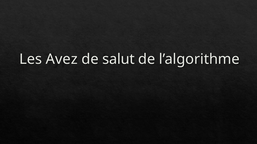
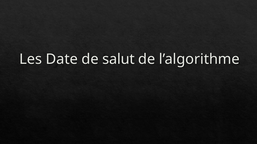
Avez: Avez -> Date (62, 59)
